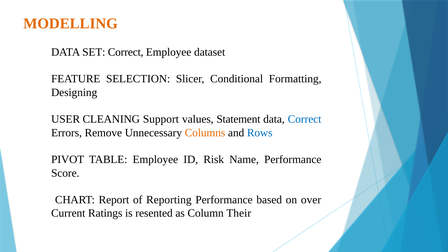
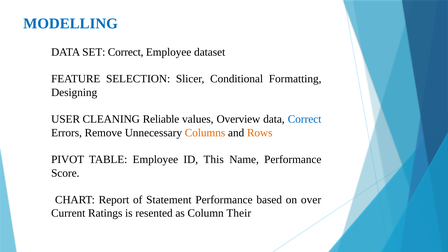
MODELLING colour: orange -> blue (71, 23)
Support: Support -> Reliable (161, 119)
Statement: Statement -> Overview (238, 119)
Rows colour: blue -> orange (260, 133)
Risk: Risk -> This (214, 160)
Reporting: Reporting -> Statement (169, 200)
